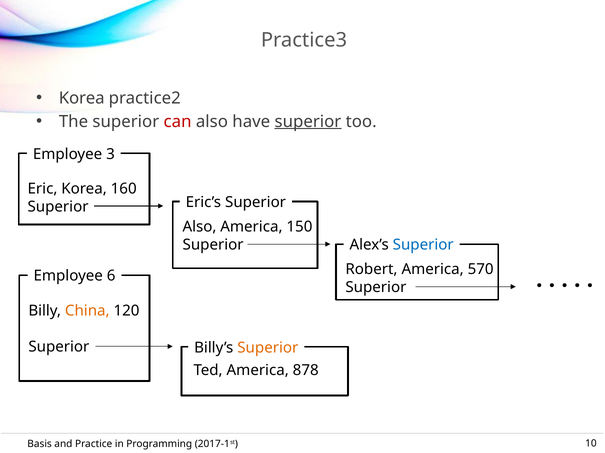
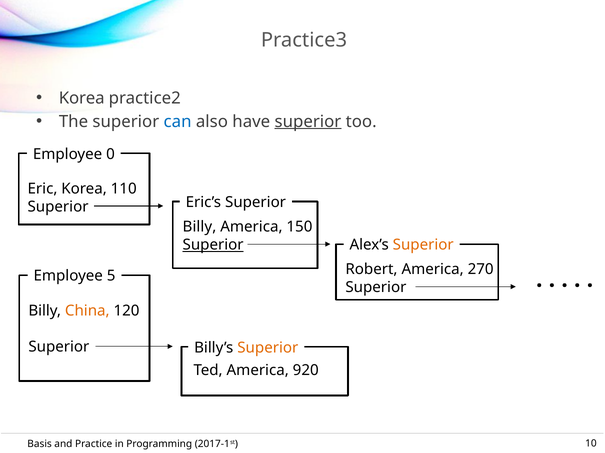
can colour: red -> blue (178, 122)
3: 3 -> 0 (111, 154)
160: 160 -> 110 (124, 189)
Also: Also -> Billy (199, 227)
Superior underline: none -> present (213, 245)
Superior colour: blue -> orange (423, 245)
570: 570 -> 270 (481, 270)
6: 6 -> 5 (111, 276)
878: 878 -> 920 (306, 371)
